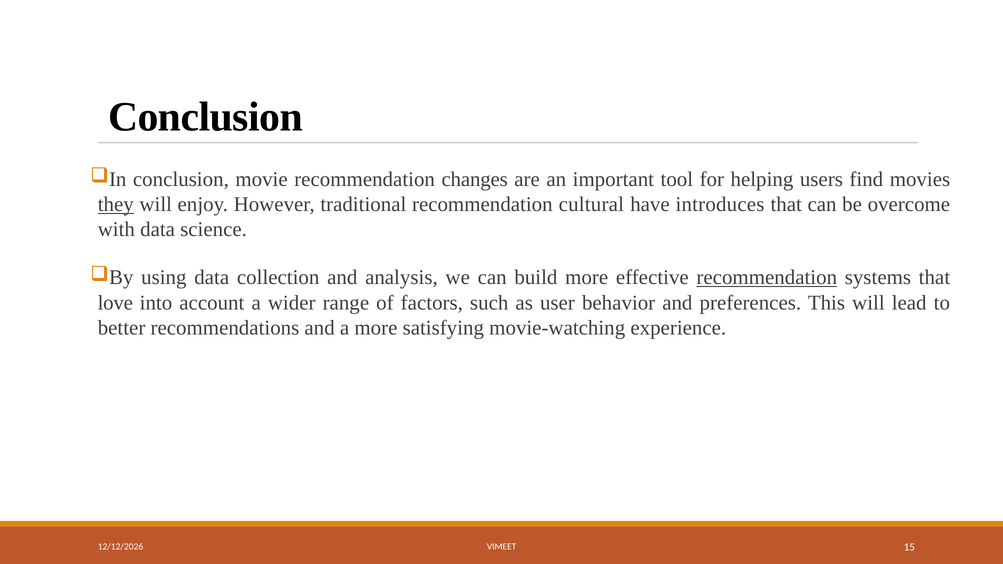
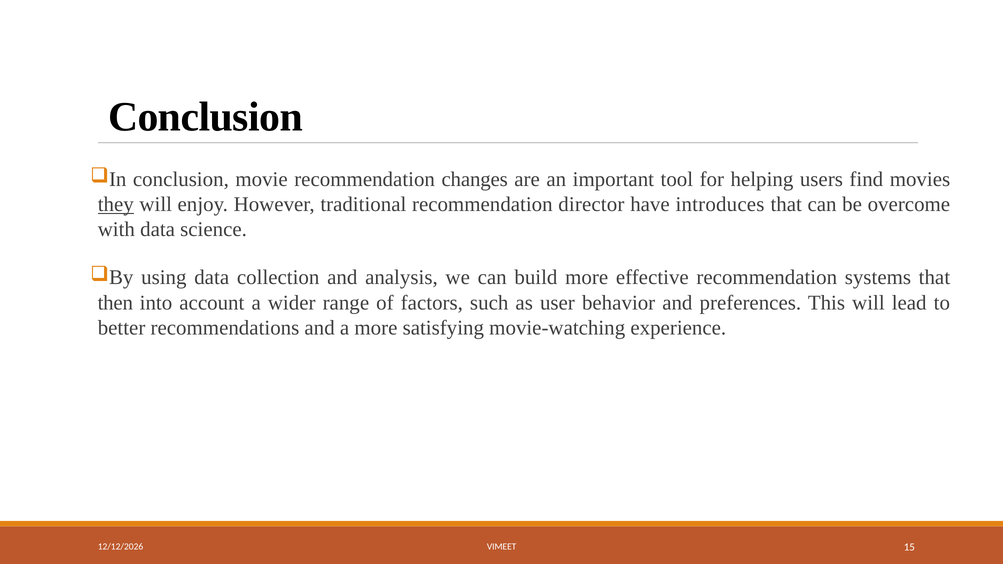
cultural: cultural -> director (591, 204)
recommendation underline: present -> none (767, 278)
love: love -> then (115, 303)
